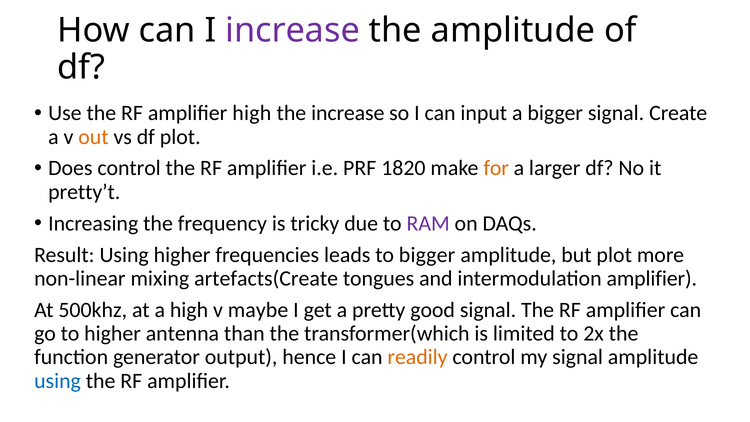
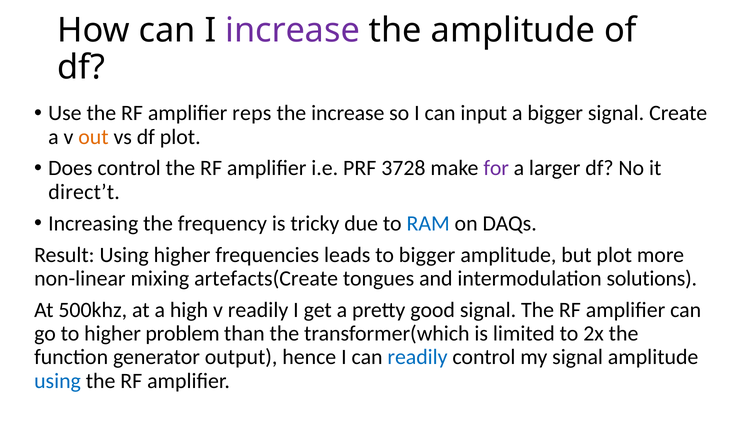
amplifier high: high -> reps (252, 113)
1820: 1820 -> 3728 (403, 168)
for colour: orange -> purple (496, 168)
pretty’t: pretty’t -> direct’t (84, 192)
RAM colour: purple -> blue (428, 223)
intermodulation amplifier: amplifier -> solutions (652, 278)
v maybe: maybe -> readily (258, 310)
antenna: antenna -> problem (183, 333)
readily colour: orange -> blue (417, 357)
